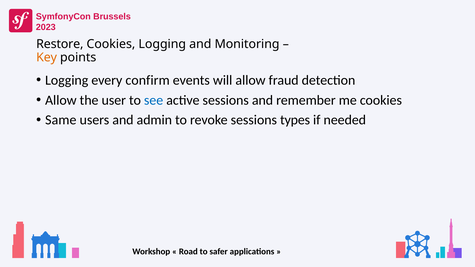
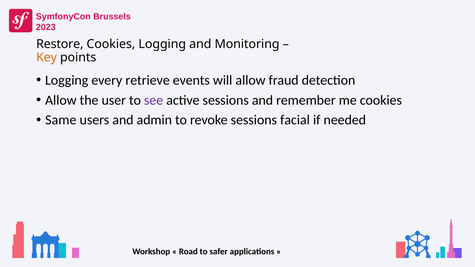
confirm: confirm -> retrieve (148, 80)
see colour: blue -> purple (154, 100)
types: types -> facial (295, 120)
